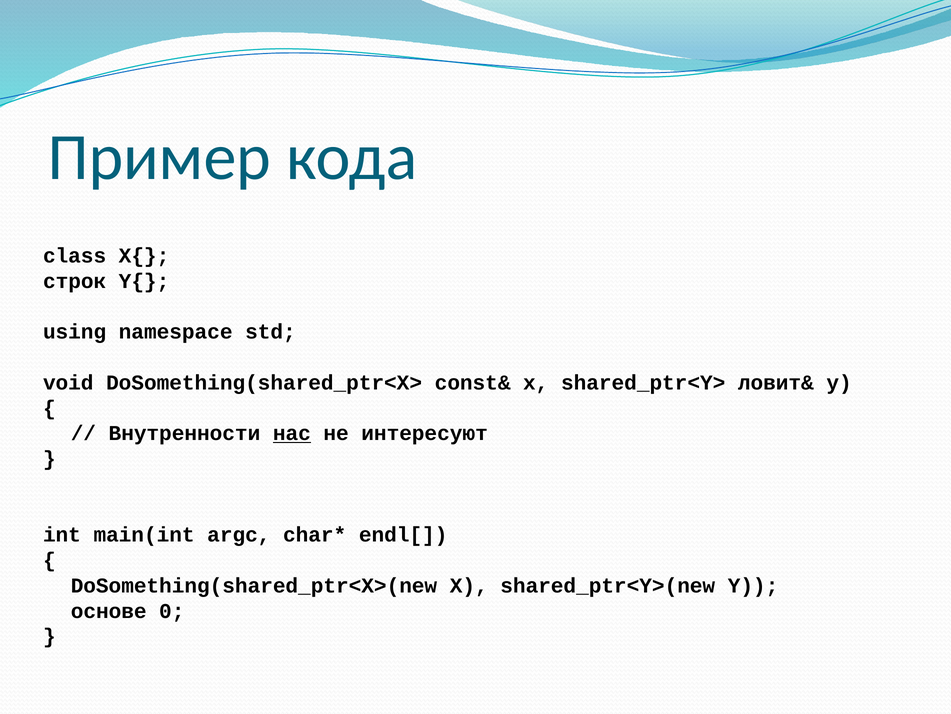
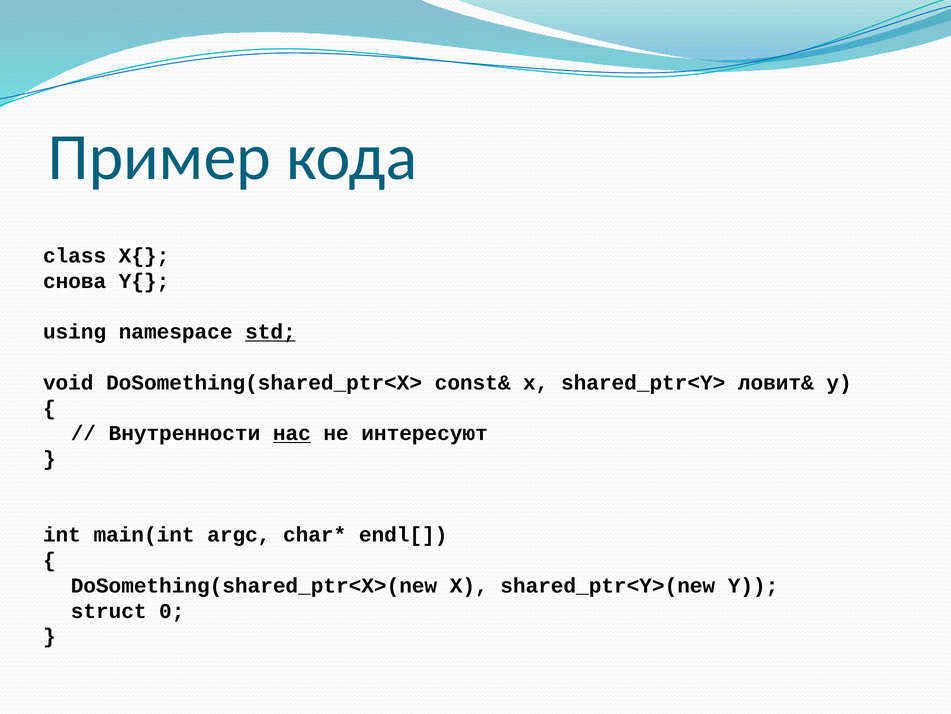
строк: строк -> снова (75, 281)
std underline: none -> present (270, 332)
основе: основе -> struct (109, 610)
